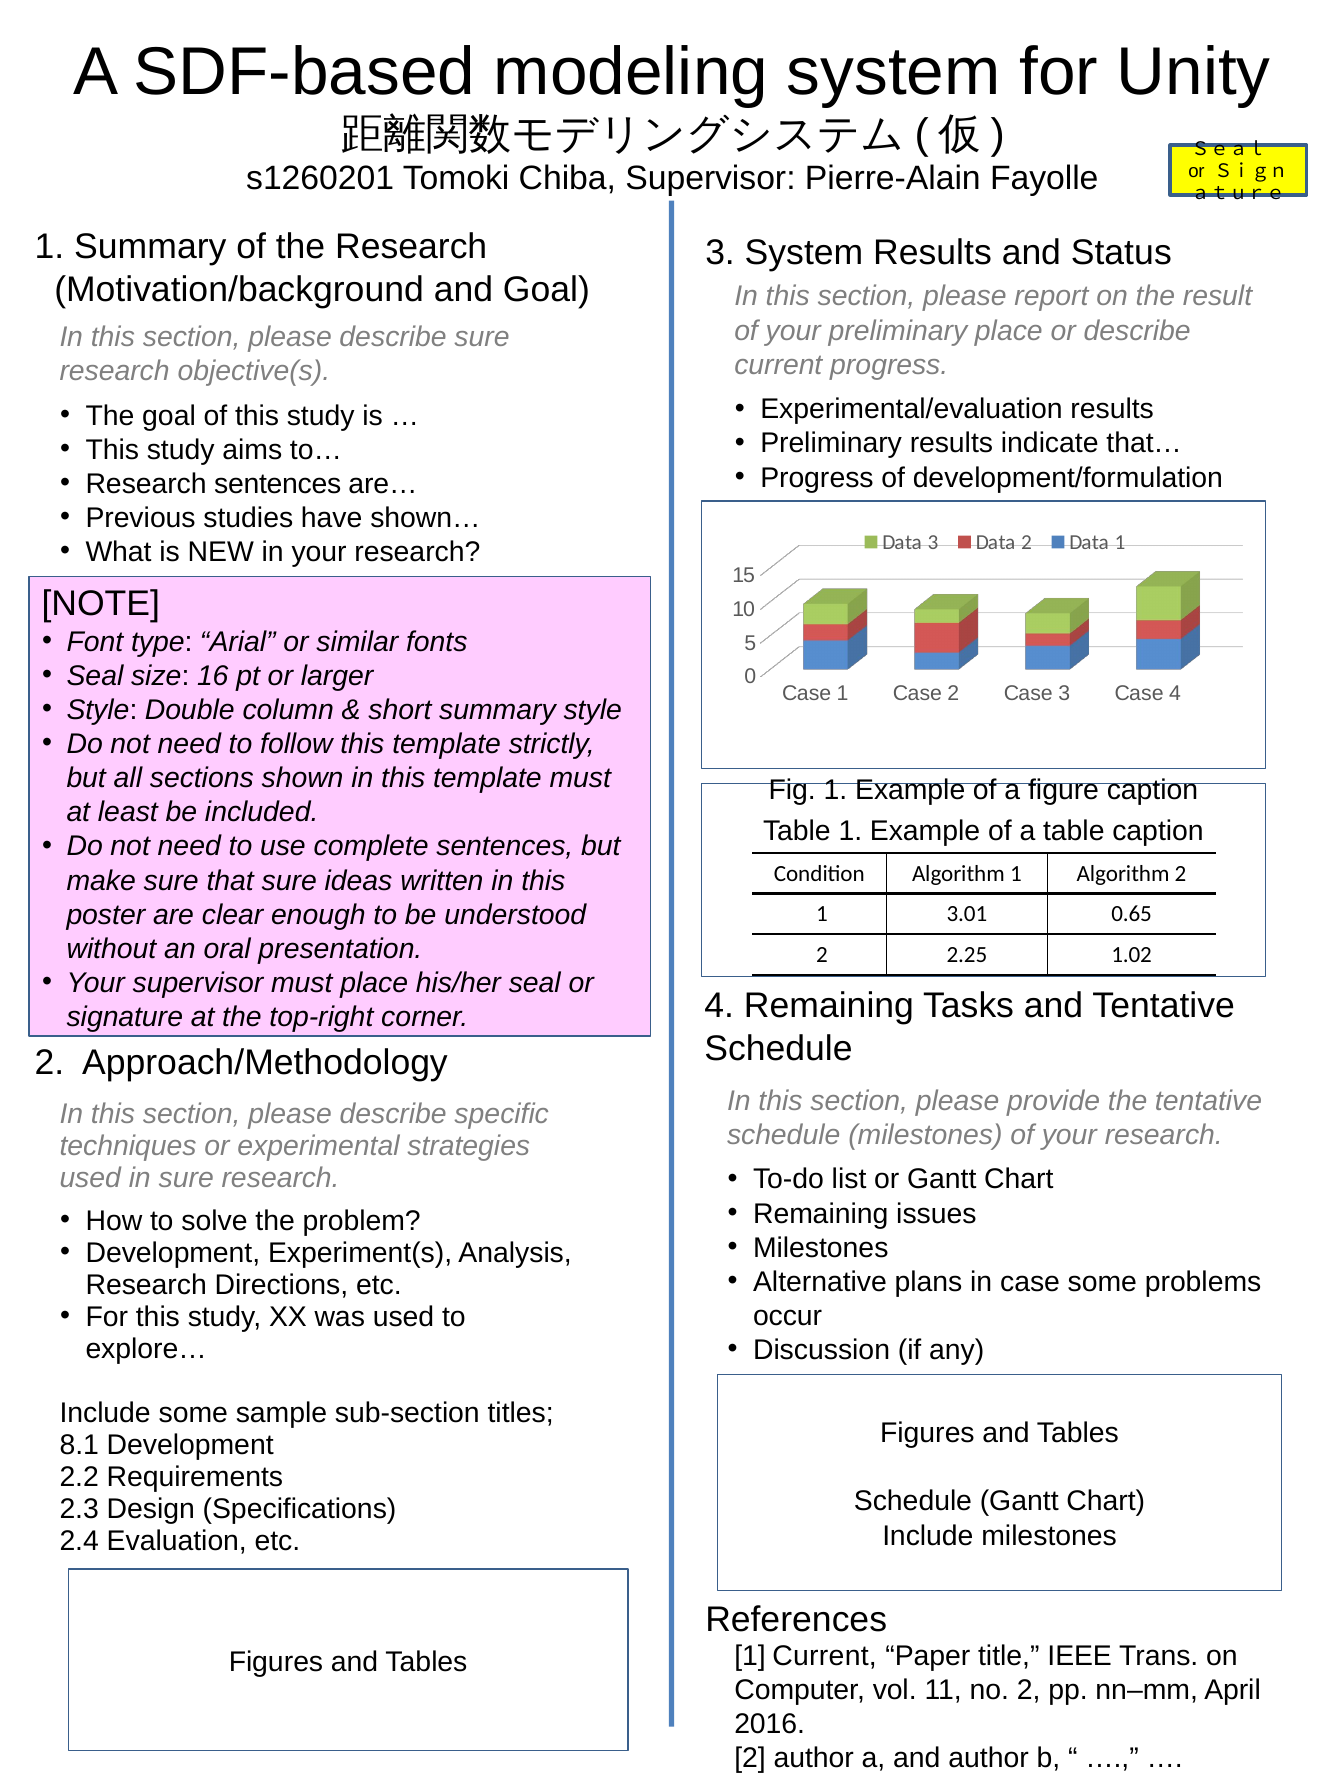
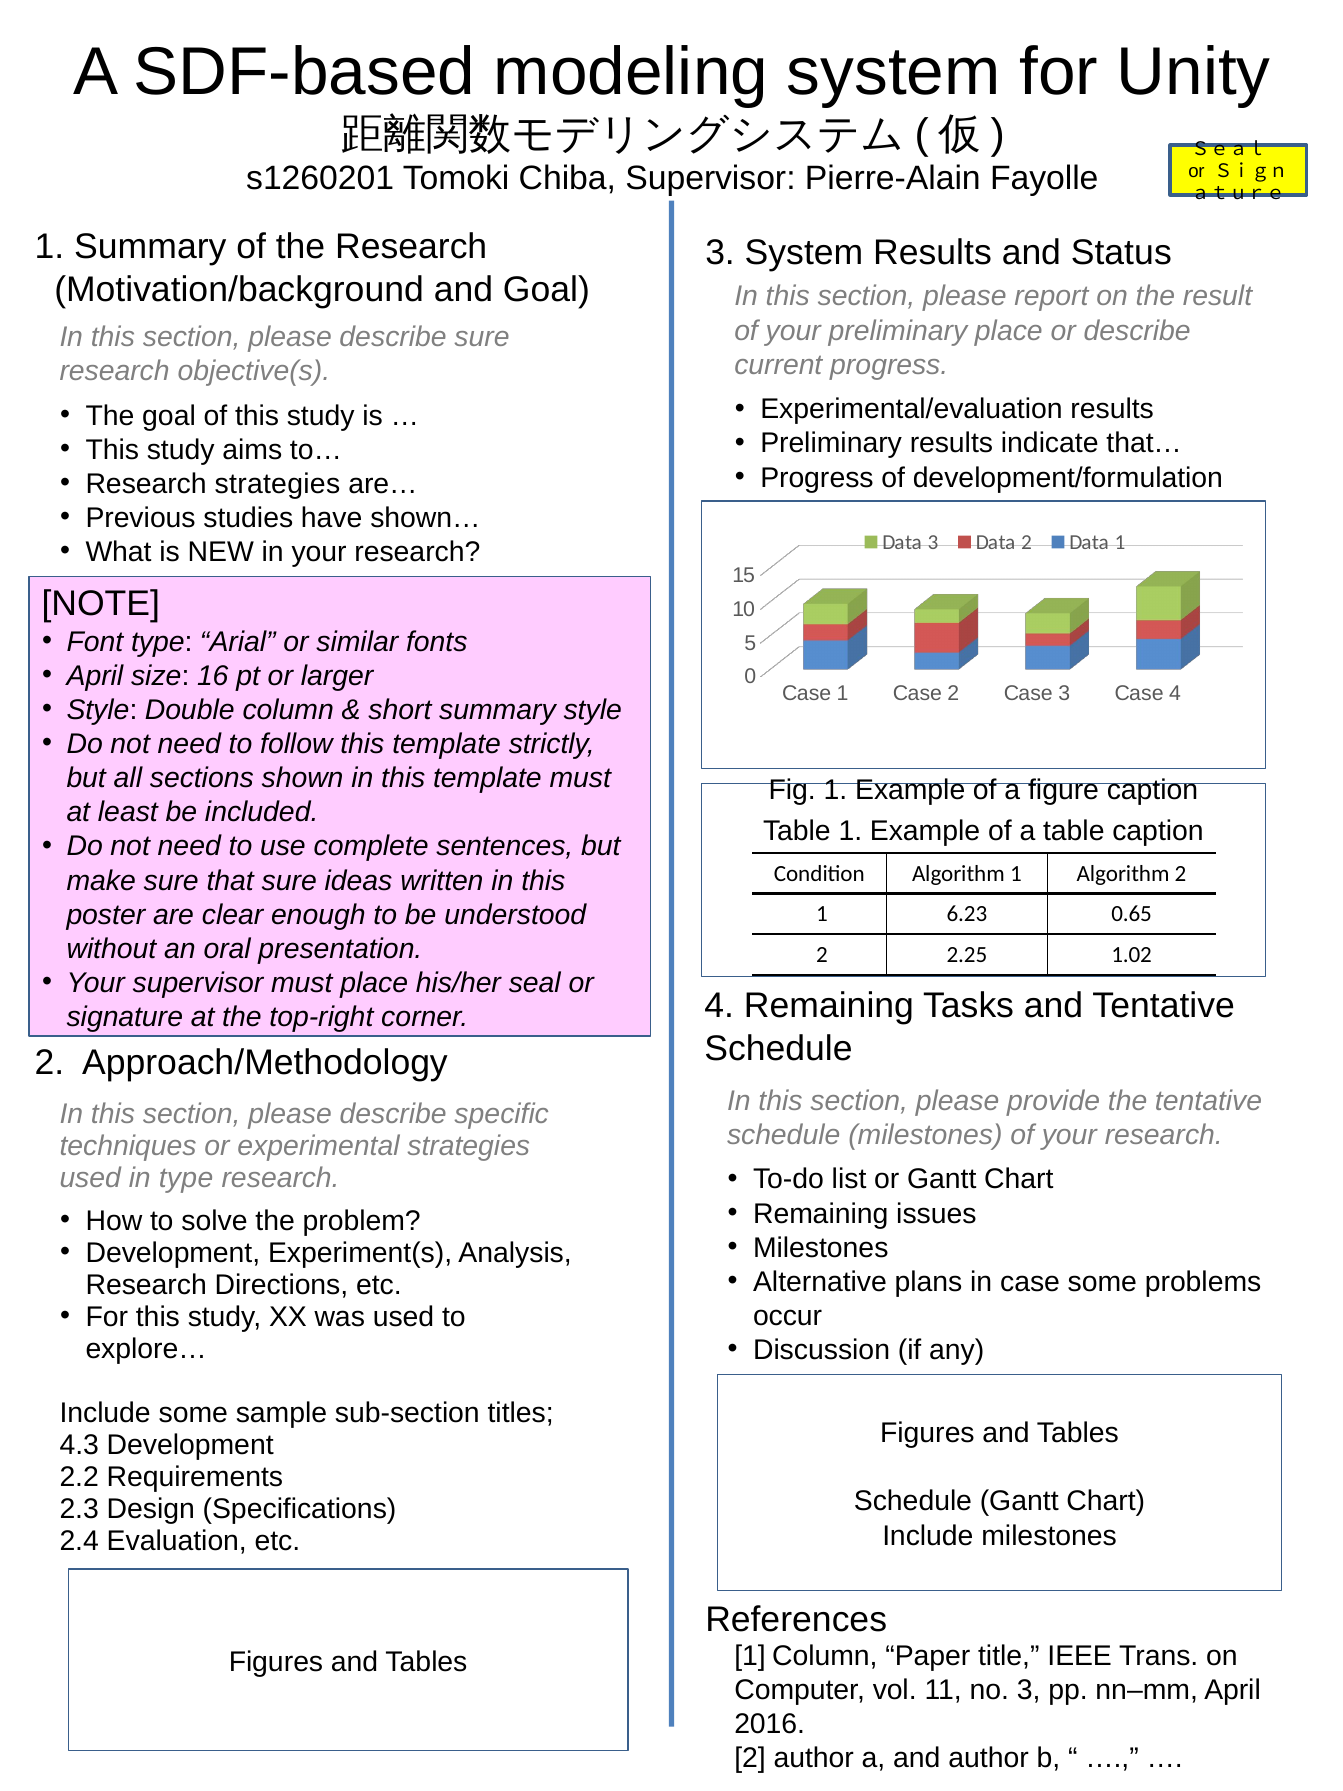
Research sentences: sentences -> strategies (277, 484)
Seal: Seal -> April (95, 676)
3.01: 3.01 -> 6.23 (967, 914)
in sure: sure -> type (186, 1178)
8.1: 8.1 -> 4.3 (79, 1445)
1 Current: Current -> Column (825, 1656)
no 2: 2 -> 3 (1029, 1690)
